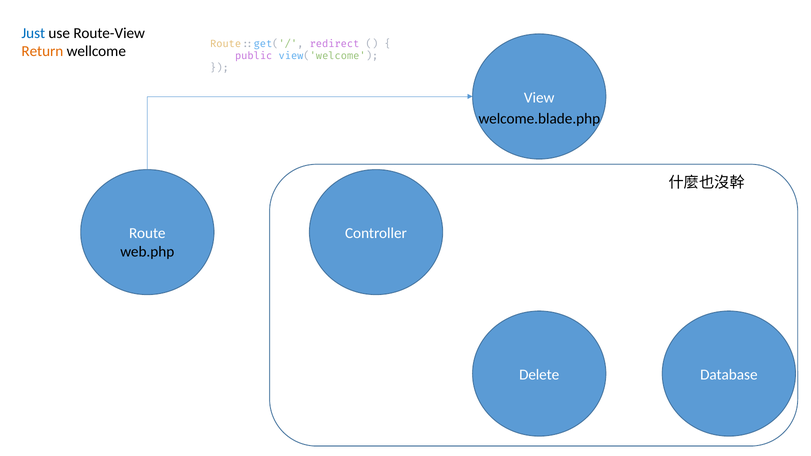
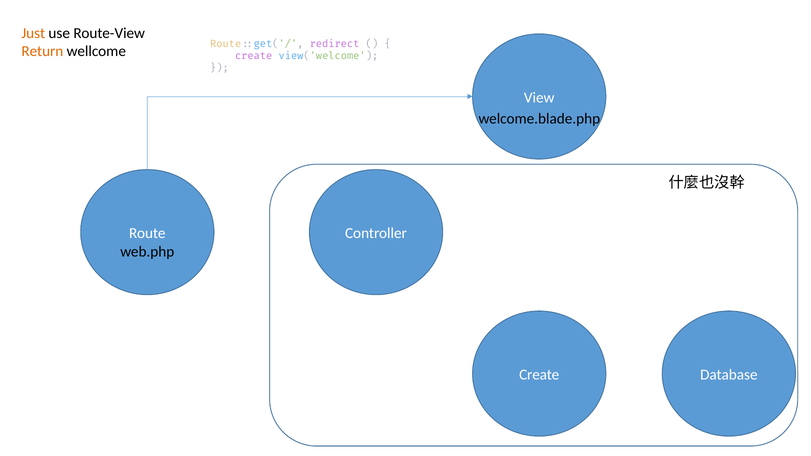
Just colour: blue -> orange (33, 33)
public: public -> create (254, 56)
Delete: Delete -> Create (539, 375)
